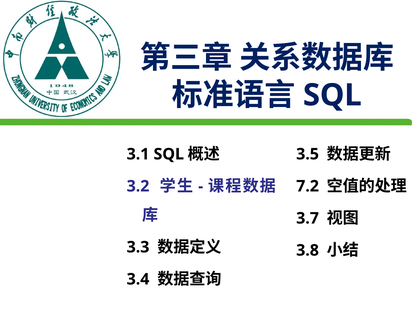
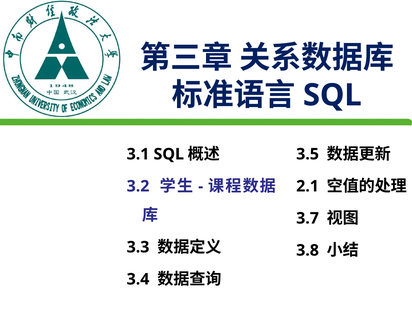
7.2: 7.2 -> 2.1 (308, 186)
